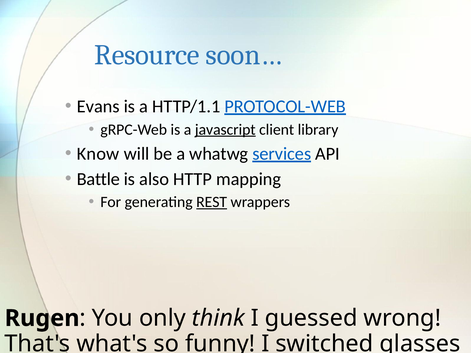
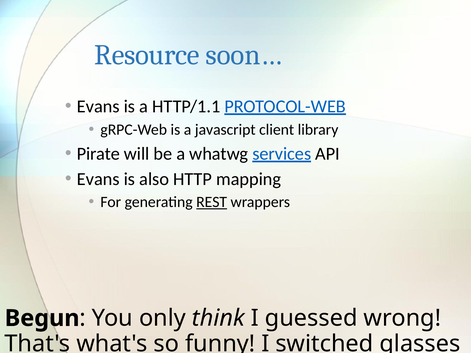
javascript underline: present -> none (225, 130)
Know: Know -> Pirate (98, 154)
Battle: Battle -> Evans (98, 179)
Rugen: Rugen -> Begun (42, 318)
